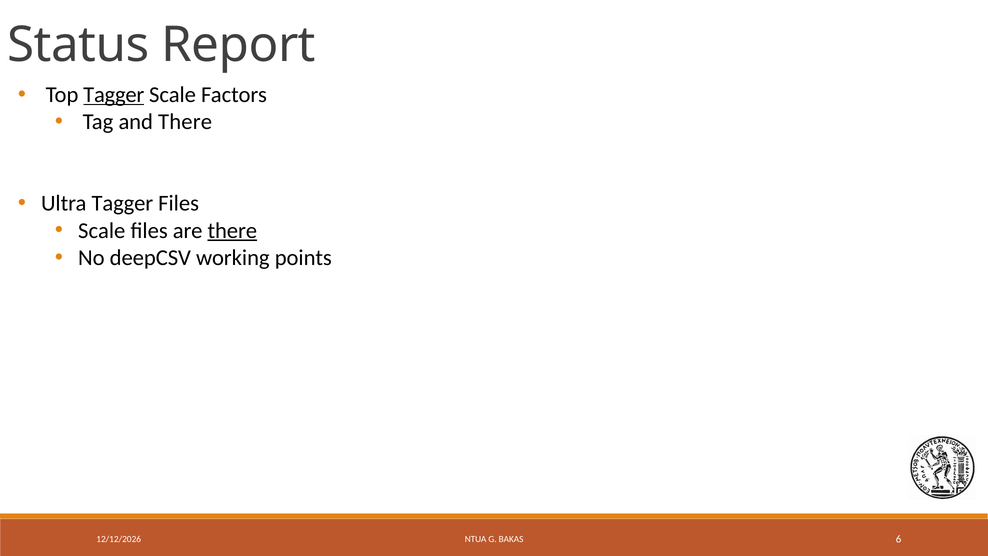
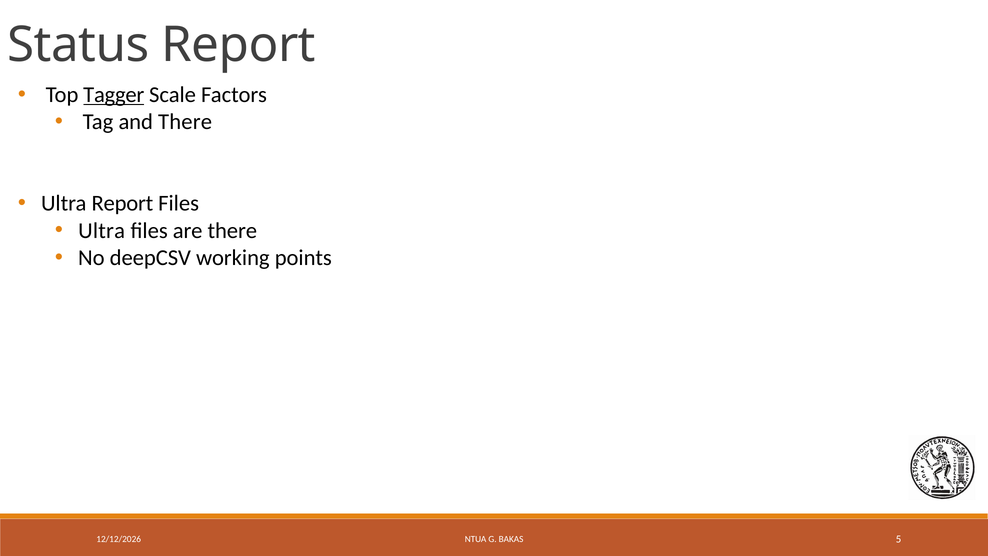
Ultra Tagger: Tagger -> Report (122, 203)
Scale: Scale -> Ultra (102, 231)
there underline: present -> none (232, 231)
6: 6 -> 5 (899, 539)
